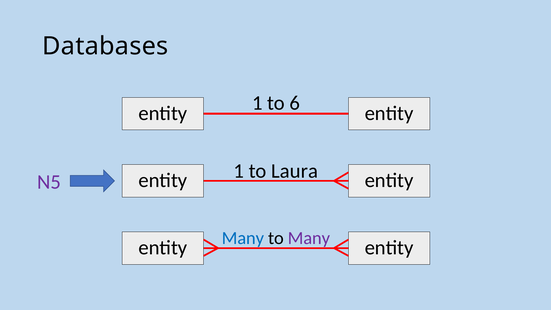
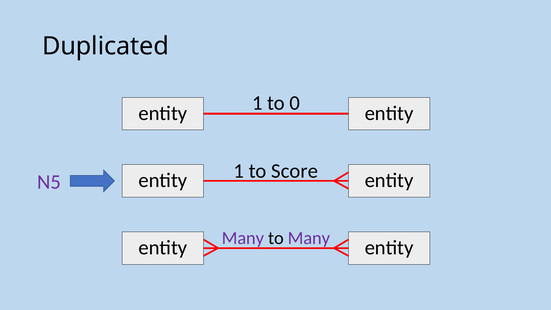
Databases: Databases -> Duplicated (105, 46)
6: 6 -> 0 (295, 103)
Laura: Laura -> Score (295, 171)
Many colour: blue -> purple (243, 238)
